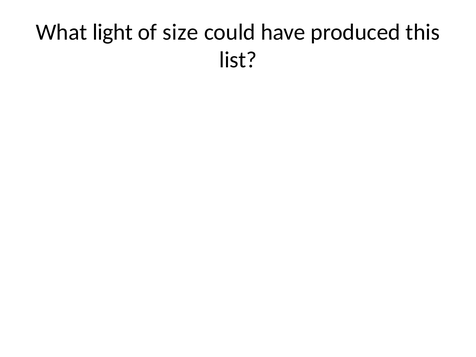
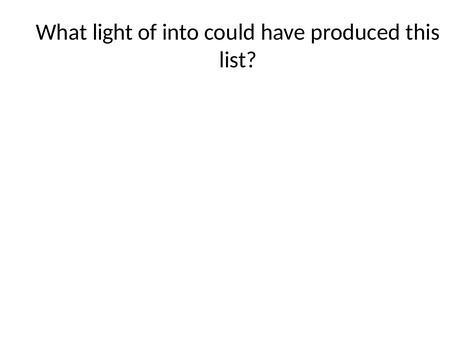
size: size -> into (181, 32)
